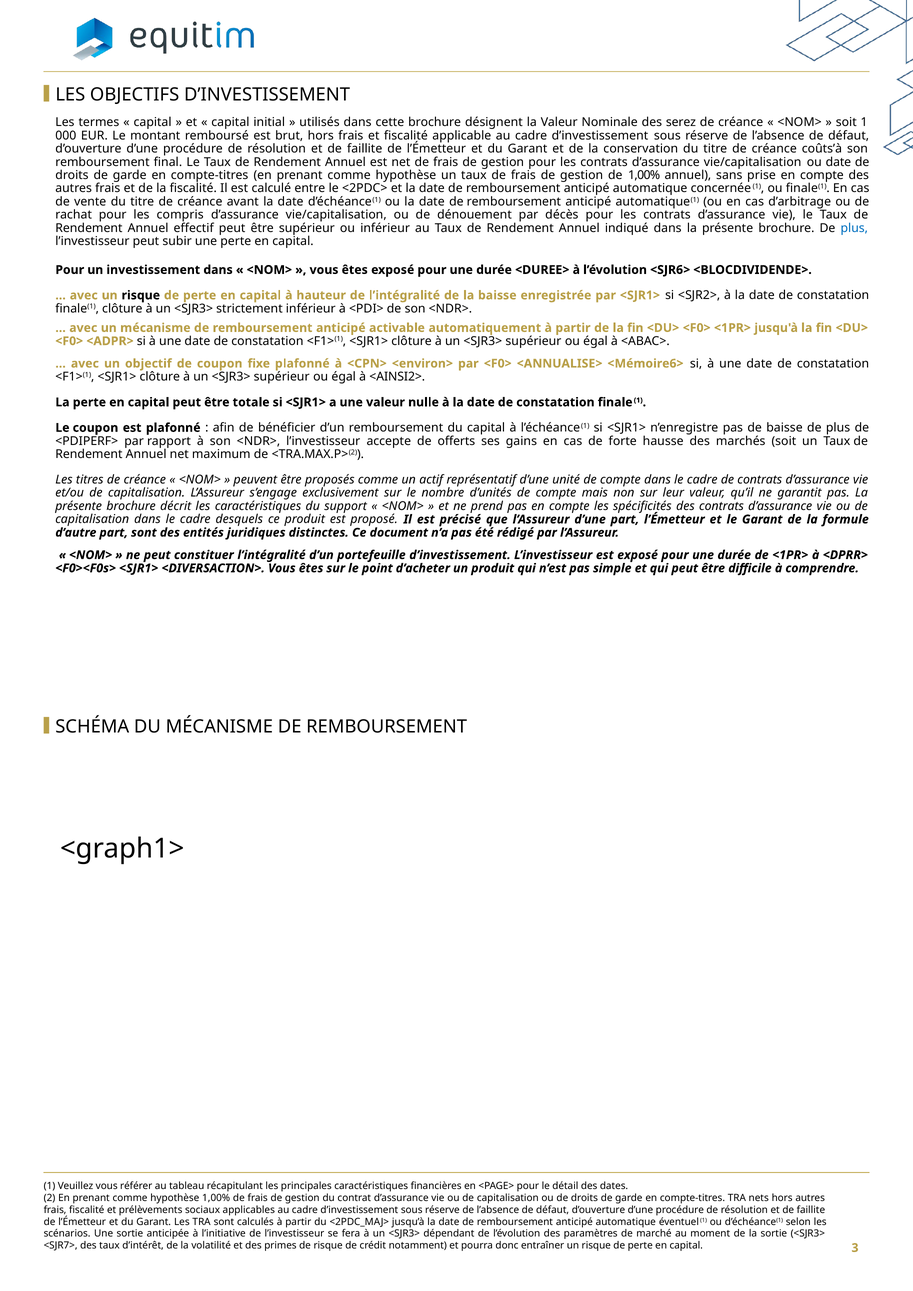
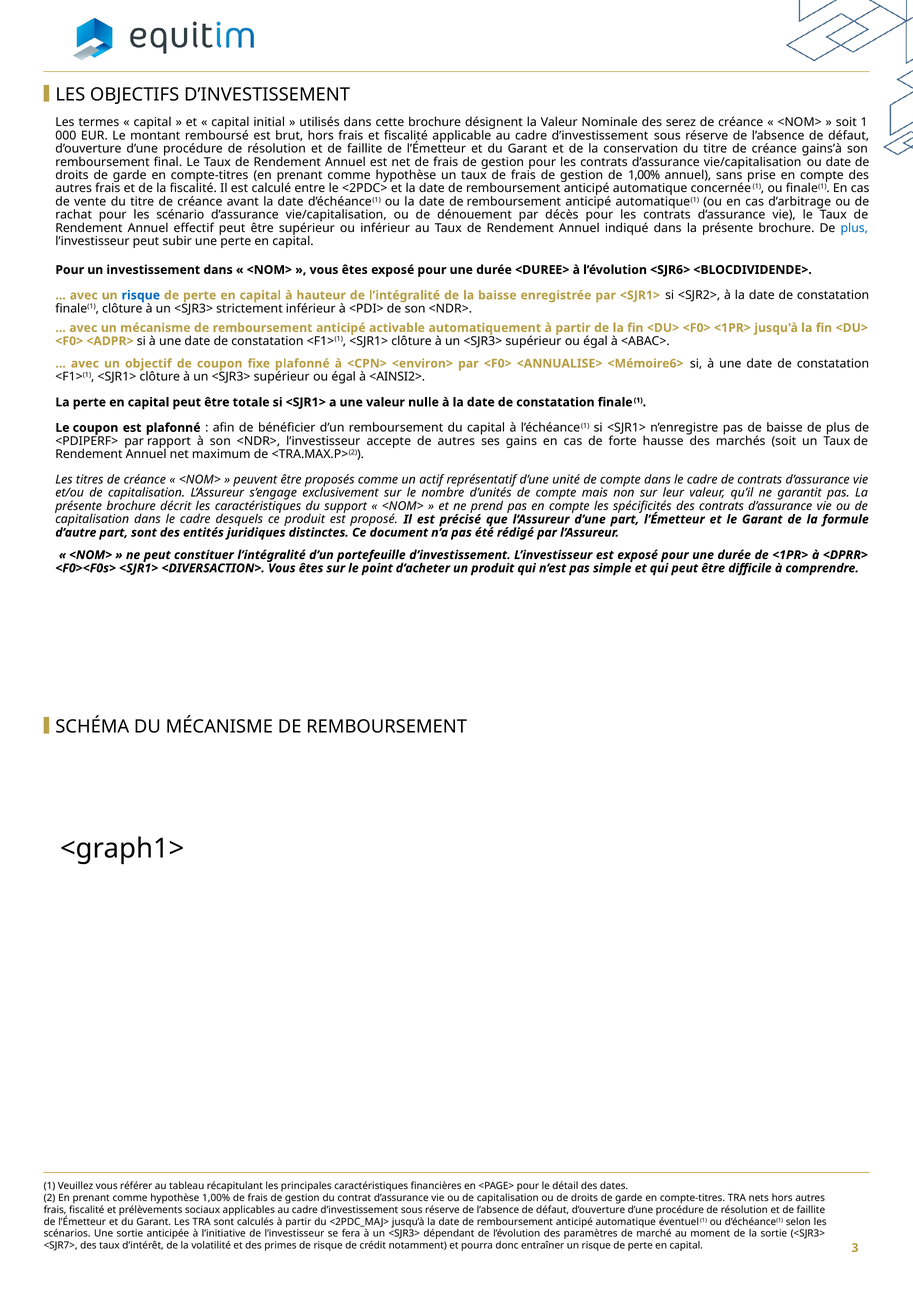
coûts’à: coûts’à -> gains’à (822, 149)
compris: compris -> scénario (180, 215)
risque colour: black -> blue (141, 295)
de offerts: offerts -> autres (456, 441)
